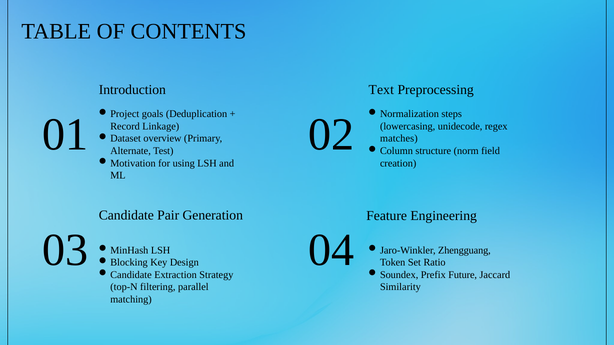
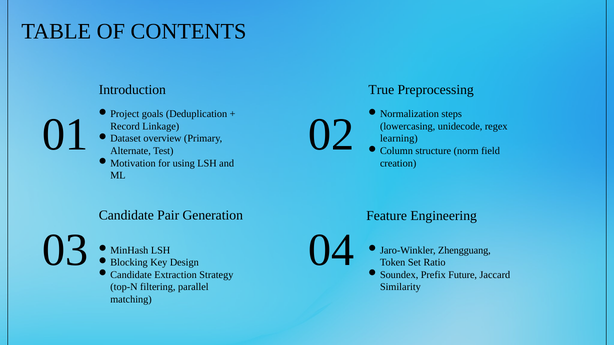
Text: Text -> True (381, 90)
matches: matches -> learning (399, 139)
